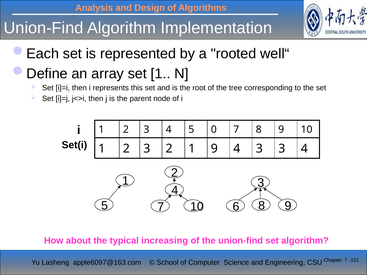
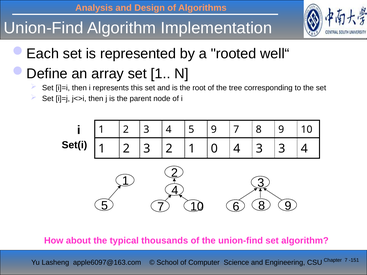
5 0: 0 -> 9 (214, 130)
1 9: 9 -> 0 (214, 149)
increasing: increasing -> thousands (165, 241)
